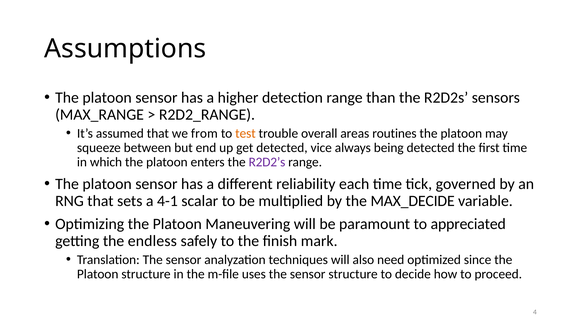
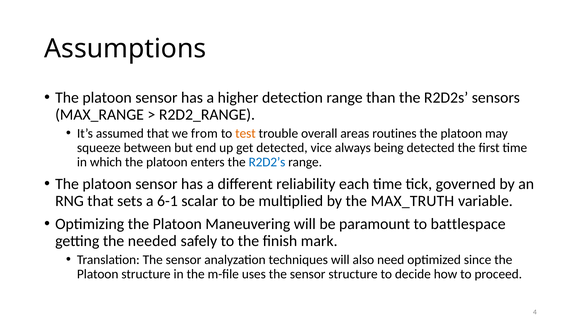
R2D2’s colour: purple -> blue (267, 162)
4-1: 4-1 -> 6-1 (167, 201)
MAX_DECIDE: MAX_DECIDE -> MAX_TRUTH (412, 201)
appreciated: appreciated -> battlespace (468, 224)
endless: endless -> needed (152, 241)
